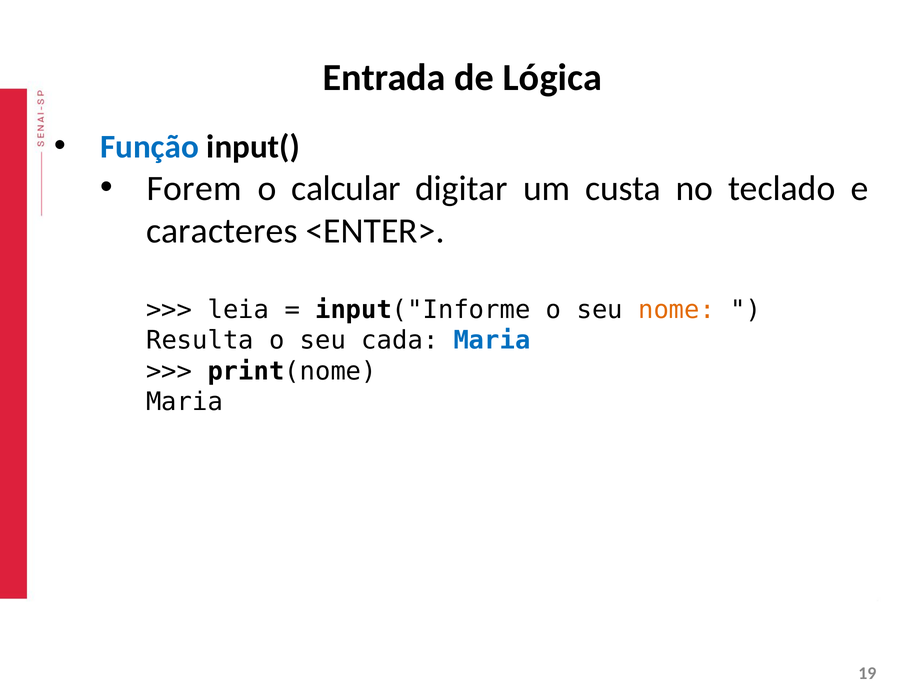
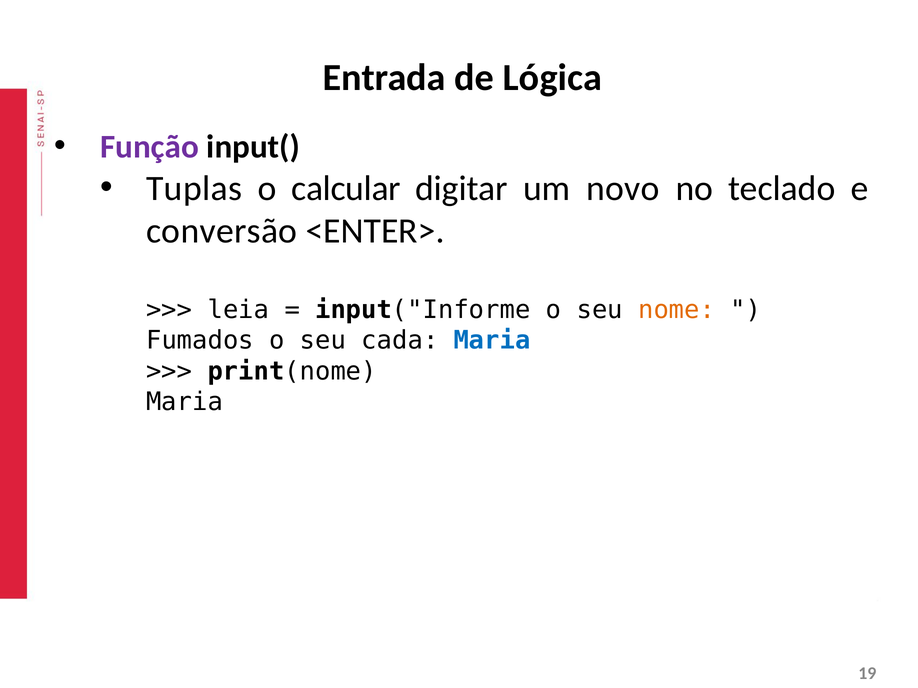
Função colour: blue -> purple (150, 147)
Forem: Forem -> Tuplas (194, 188)
custa: custa -> novo (623, 188)
caracteres: caracteres -> conversão (222, 231)
Resulta: Resulta -> Fumados (200, 341)
